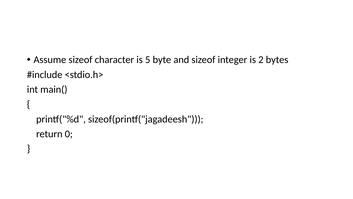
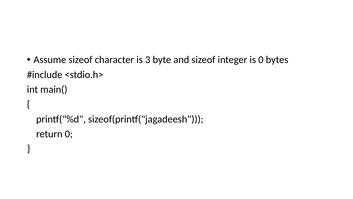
5: 5 -> 3 (148, 60)
is 2: 2 -> 0 (261, 60)
